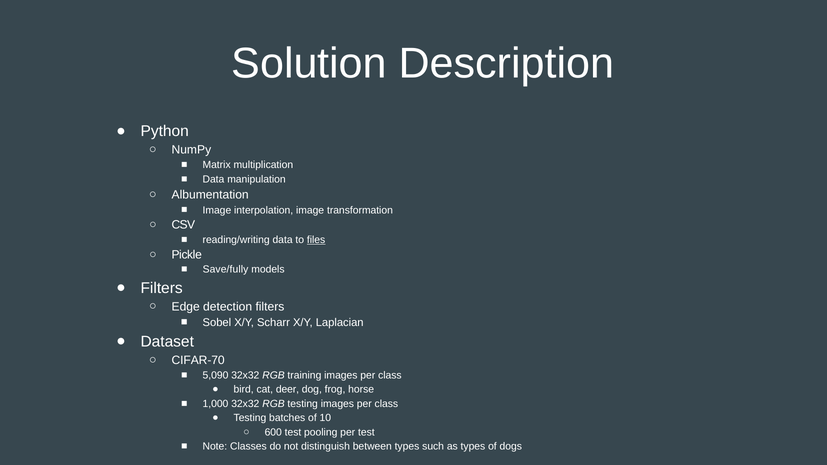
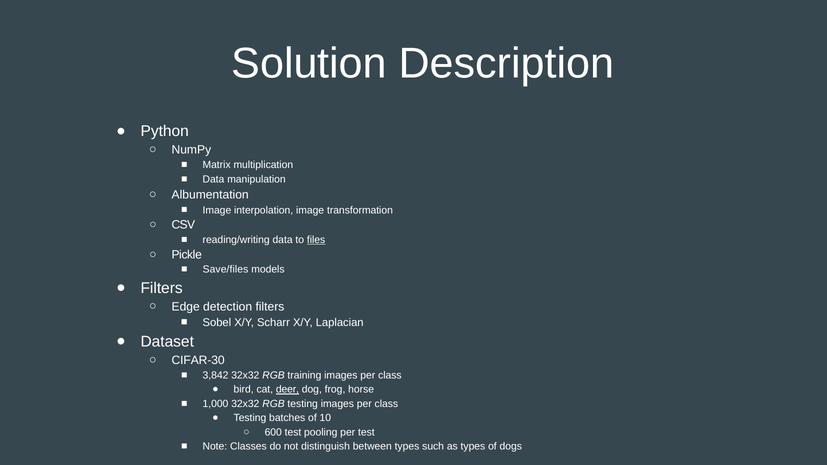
Save/fully: Save/fully -> Save/files (225, 270)
CIFAR-70: CIFAR-70 -> CIFAR-30 (198, 360)
5,090: 5,090 -> 3,842 (215, 375)
deer underline: none -> present (287, 390)
